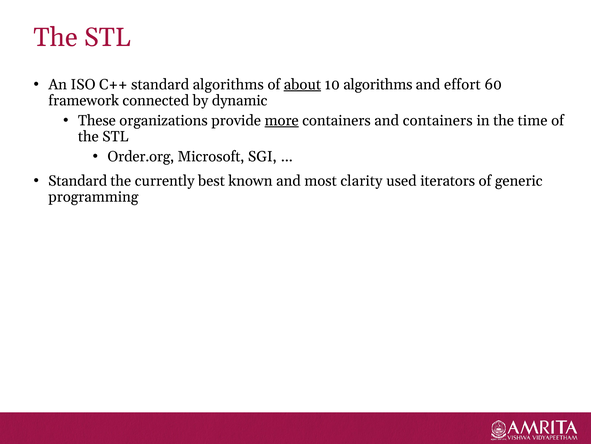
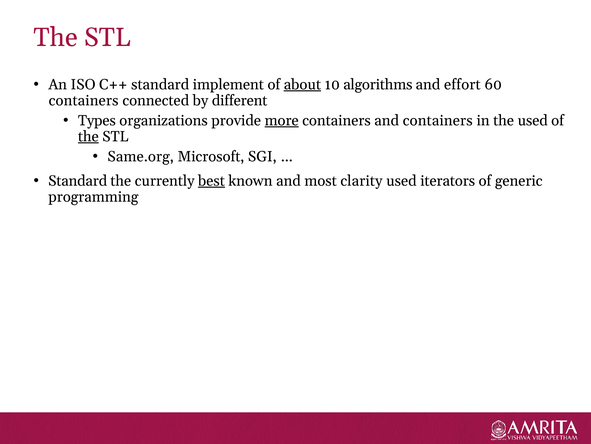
standard algorithms: algorithms -> implement (228, 84)
framework: framework -> containers (84, 100)
dynamic: dynamic -> different (240, 100)
These: These -> Types (97, 120)
the time: time -> used (533, 120)
the underline: none -> present (88, 136)
Order.org: Order.org -> Same.org (141, 156)
best underline: none -> present (211, 181)
